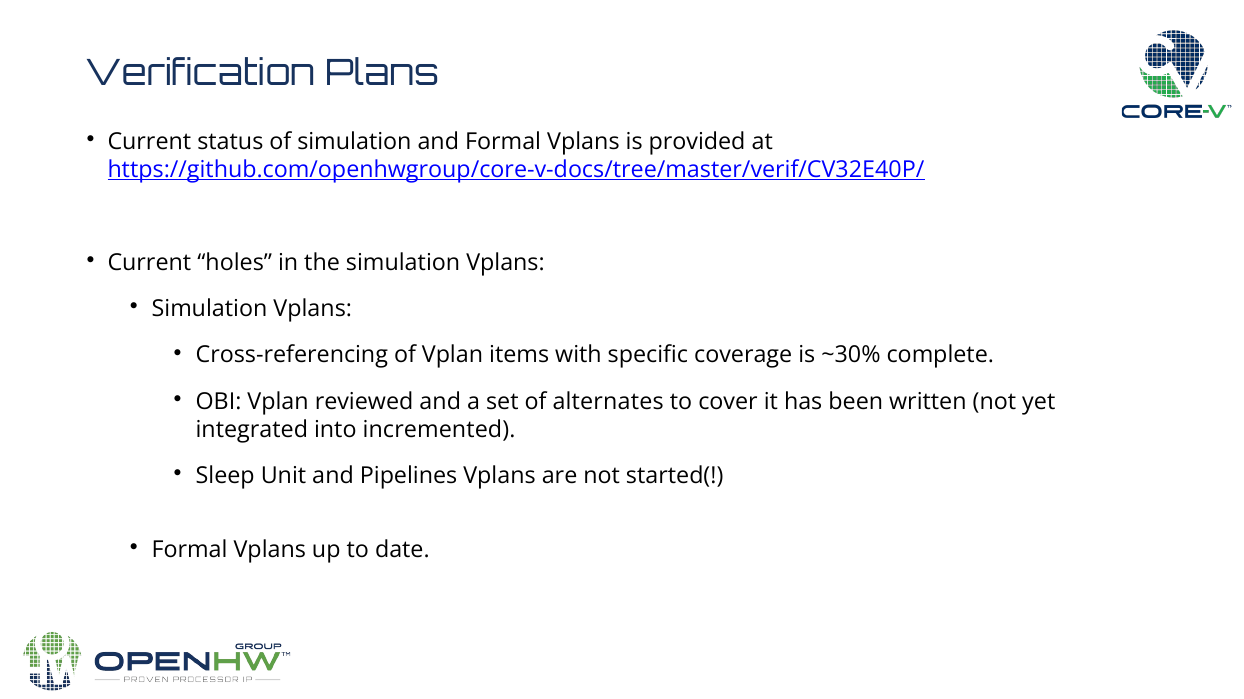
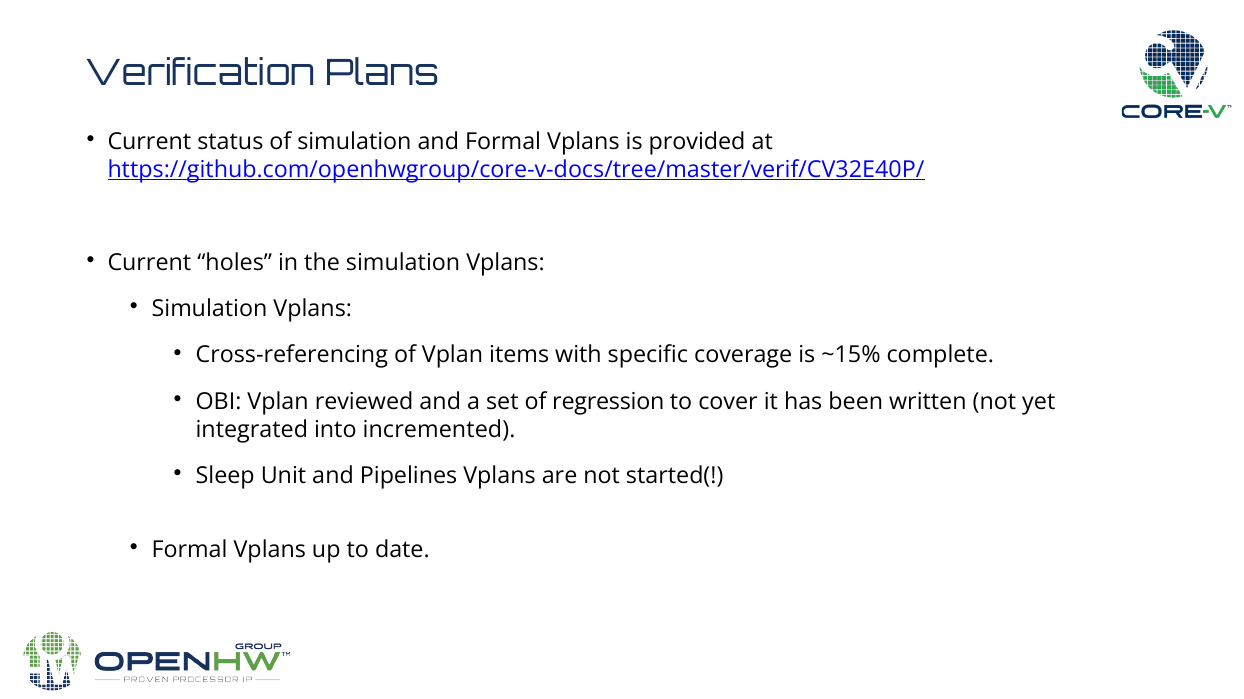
~30%: ~30% -> ~15% (851, 356)
alternates: alternates -> regression (608, 402)
